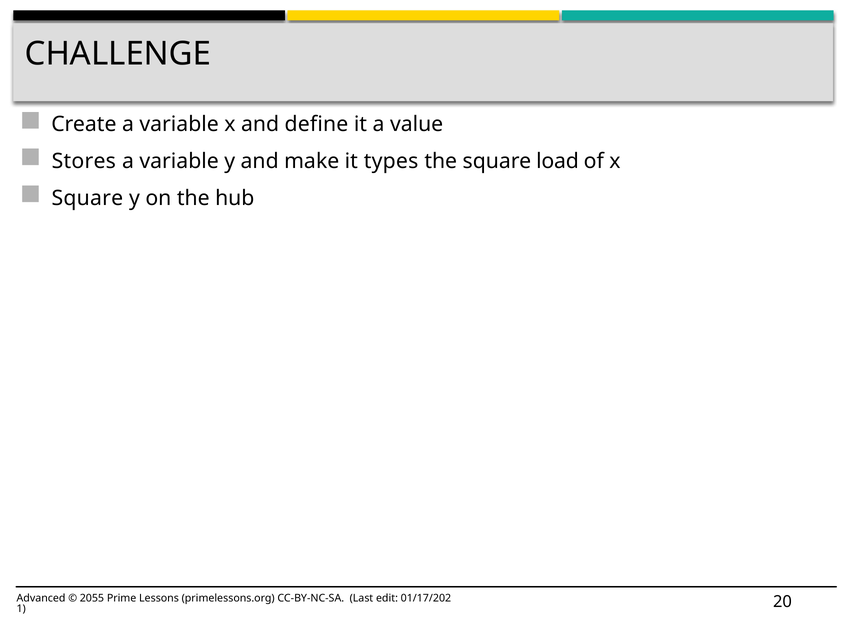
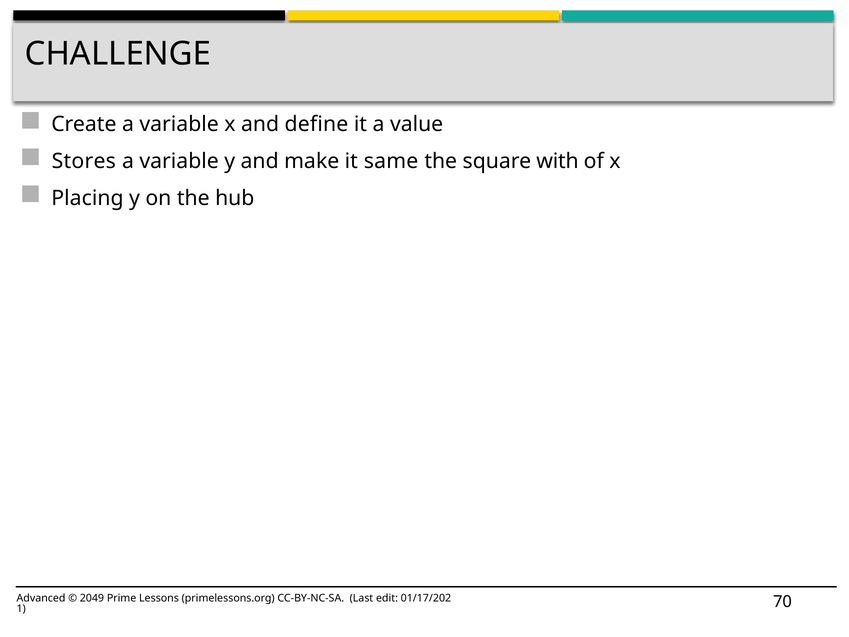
types: types -> same (391, 161)
load: load -> with (557, 161)
Square: Square -> Placing (87, 198)
2055: 2055 -> 2049 (92, 598)
20: 20 -> 70 (783, 602)
